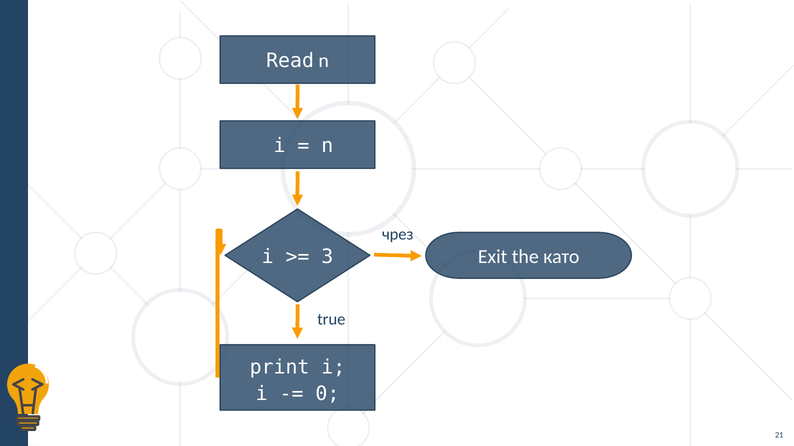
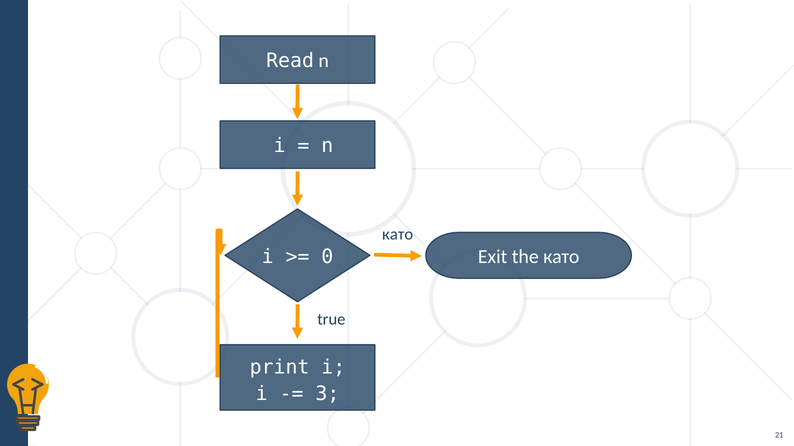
чрез: чрез -> като (398, 234)
3: 3 -> 0 (327, 257)
0: 0 -> 3 (327, 394)
